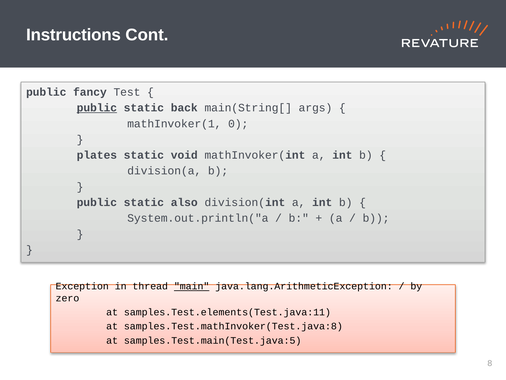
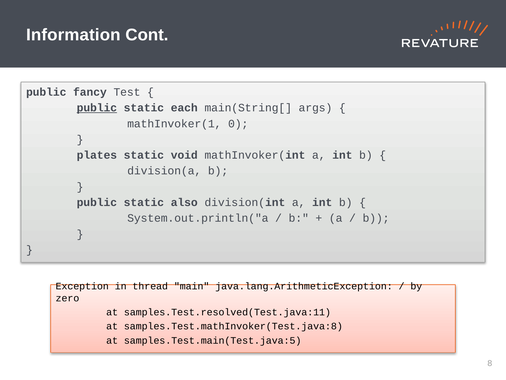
Instructions: Instructions -> Information (73, 35)
back: back -> each (184, 108)
main underline: present -> none (192, 286)
samples.Test.elements(Test.java:11: samples.Test.elements(Test.java:11 -> samples.Test.resolved(Test.java:11 (227, 312)
